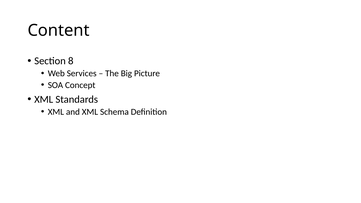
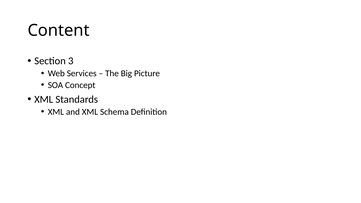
8: 8 -> 3 (71, 61)
